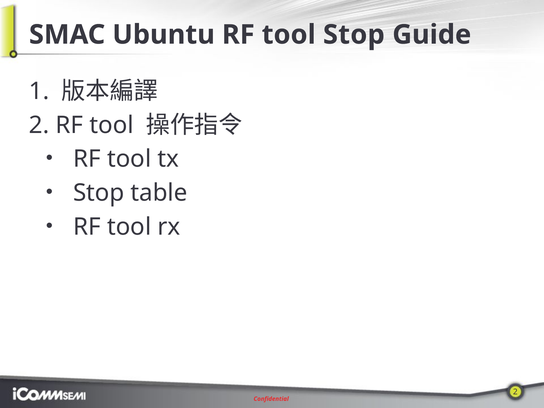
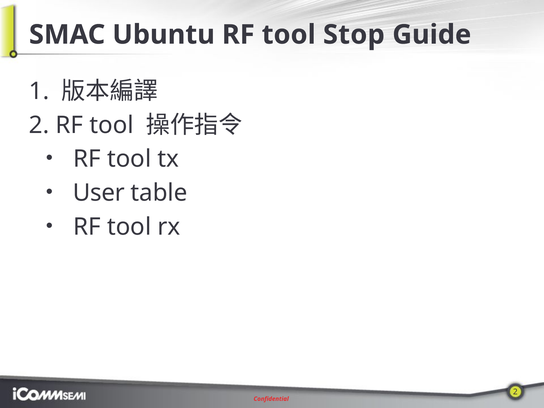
Stop: Stop -> User (99, 193)
